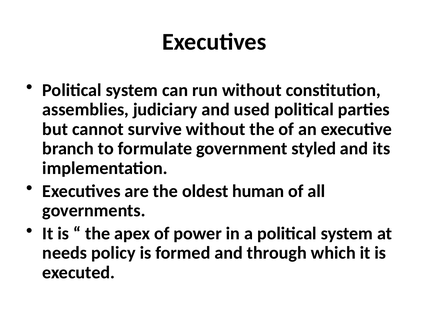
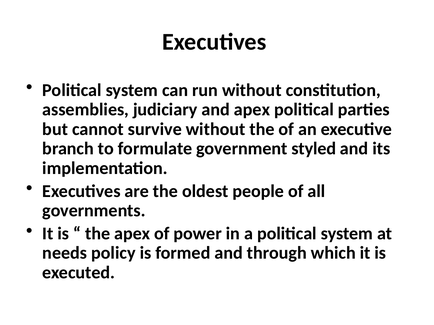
and used: used -> apex (252, 110)
human: human -> people (258, 191)
